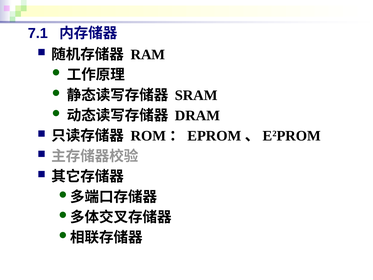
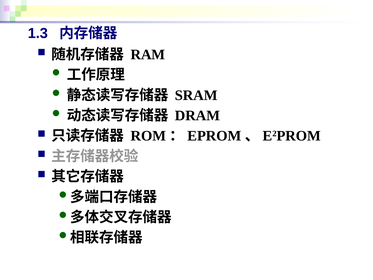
7.1: 7.1 -> 1.3 (38, 33)
